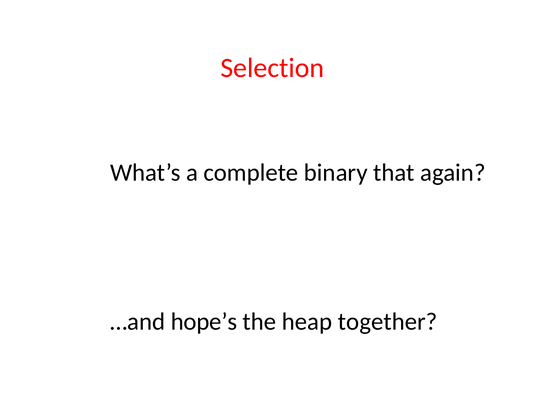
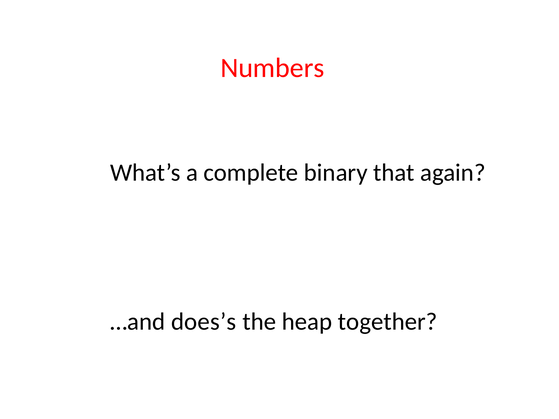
Selection: Selection -> Numbers (272, 68)
hope’s: hope’s -> does’s (204, 322)
